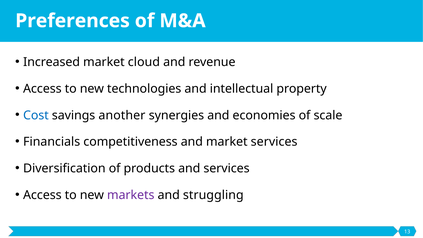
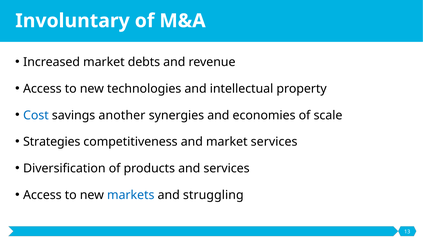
Preferences: Preferences -> Involuntary (72, 21)
cloud: cloud -> debts (144, 62)
Financials: Financials -> Strategies (52, 142)
markets colour: purple -> blue (131, 195)
